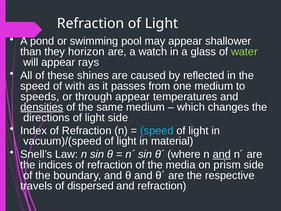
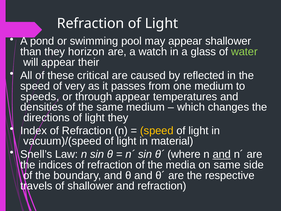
rays: rays -> their (89, 62)
shines: shines -> critical (93, 75)
with: with -> very (75, 86)
densities underline: present -> none (42, 107)
light side: side -> they (118, 117)
speed colour: light blue -> yellow (157, 131)
on prism: prism -> same (227, 165)
of dispersed: dispersed -> shallower (90, 186)
